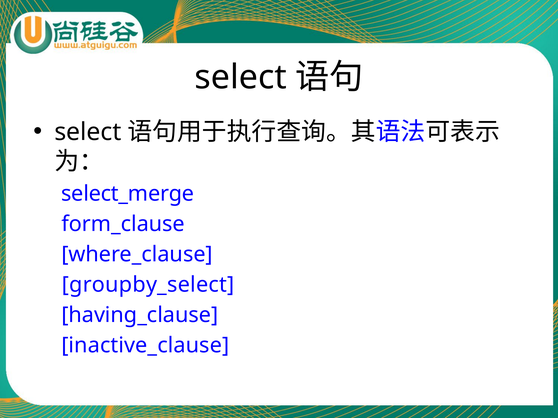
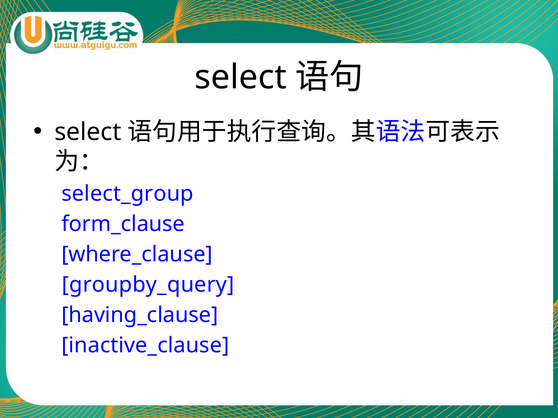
select_merge: select_merge -> select_group (127, 194)
groupby_select: groupby_select -> groupby_query (148, 285)
